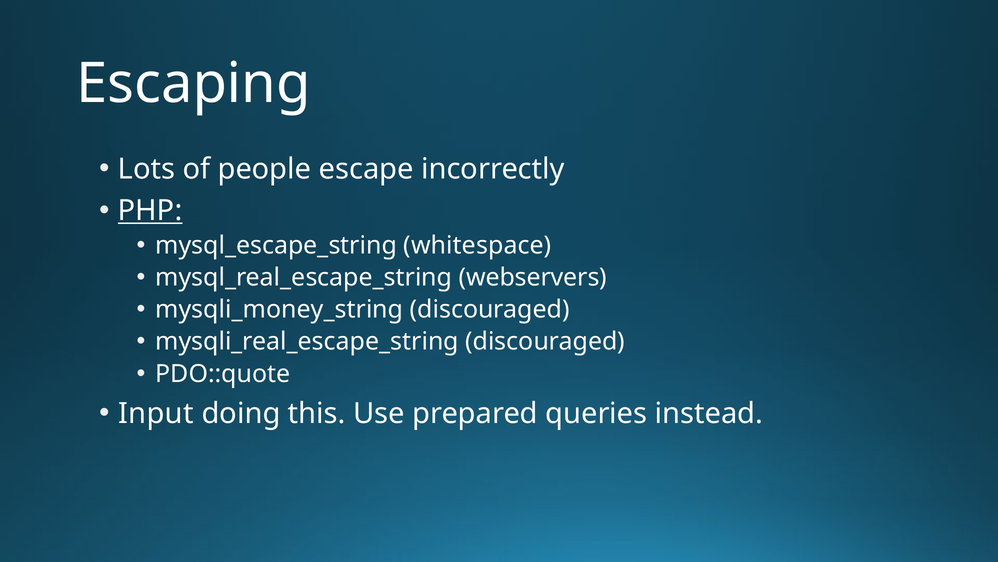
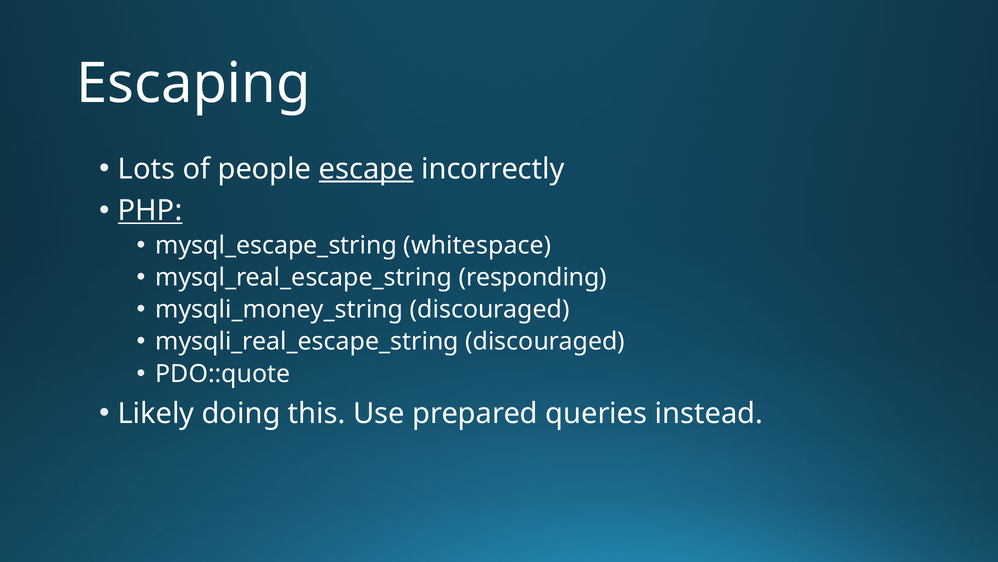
escape underline: none -> present (366, 169)
webservers: webservers -> responding (533, 277)
Input: Input -> Likely (156, 413)
